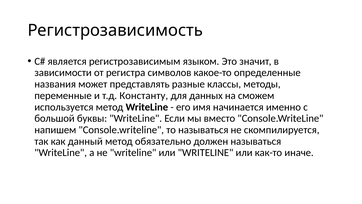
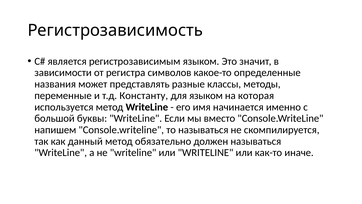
для данных: данных -> языком (206, 95)
сможем: сможем -> которая (256, 95)
